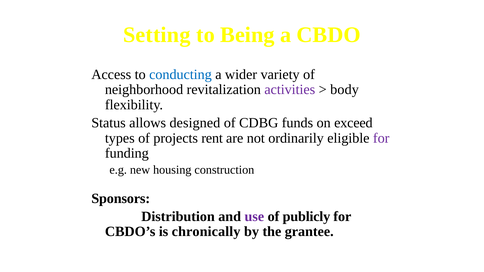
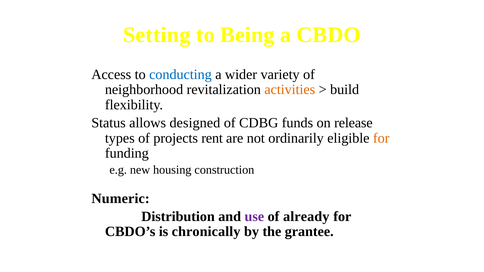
activities colour: purple -> orange (290, 90)
body: body -> build (345, 90)
exceed: exceed -> release (353, 123)
for colour: purple -> orange (381, 138)
Sponsors: Sponsors -> Numeric (121, 199)
publicly: publicly -> already (306, 217)
